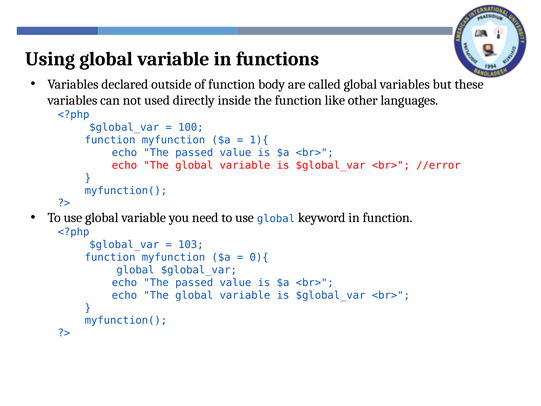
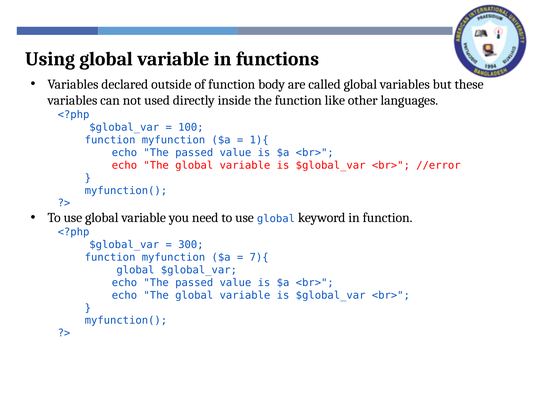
103: 103 -> 300 (191, 245)
0){: 0){ -> 7){ (259, 257)
